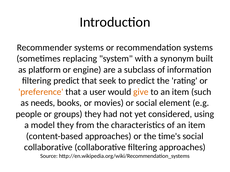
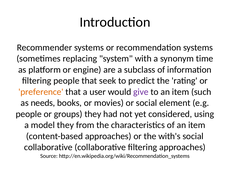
built: built -> time (205, 59)
filtering predict: predict -> people (66, 81)
give colour: orange -> purple (141, 92)
time's: time's -> with's (169, 137)
